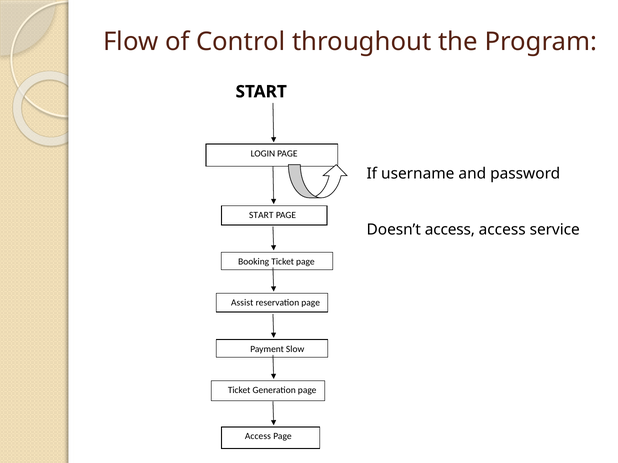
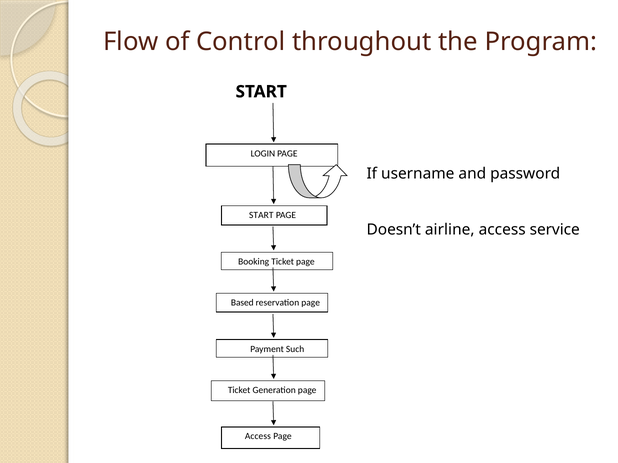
Doesn’t access: access -> airline (450, 230)
Assist: Assist -> Based (242, 303)
Slow: Slow -> Such (295, 349)
